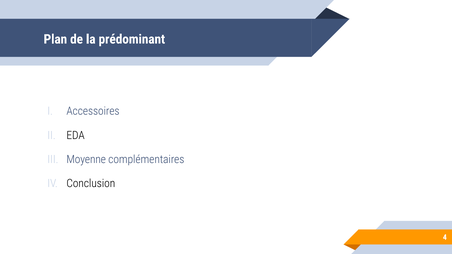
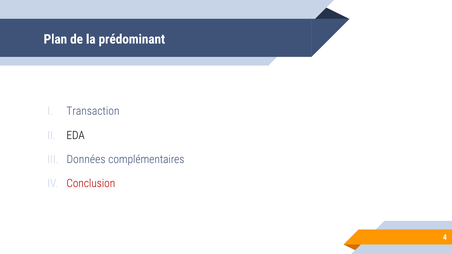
Accessoires: Accessoires -> Transaction (93, 111)
Moyenne: Moyenne -> Données (86, 160)
Conclusion colour: black -> red (91, 184)
